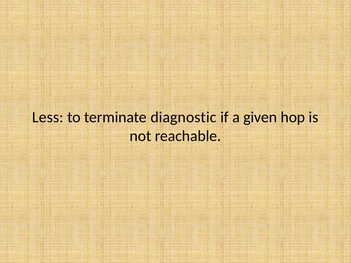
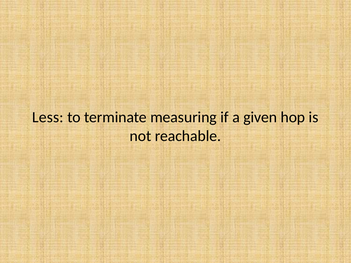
diagnostic: diagnostic -> measuring (184, 117)
